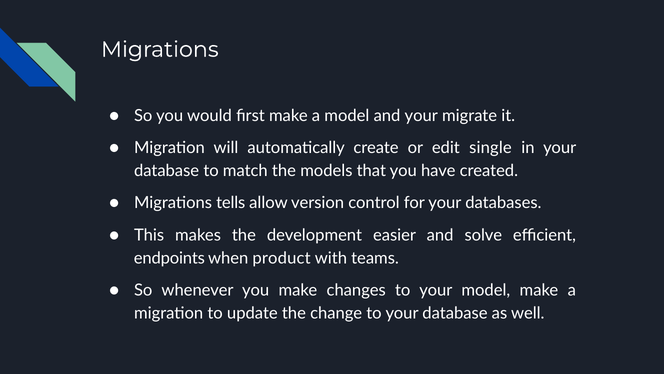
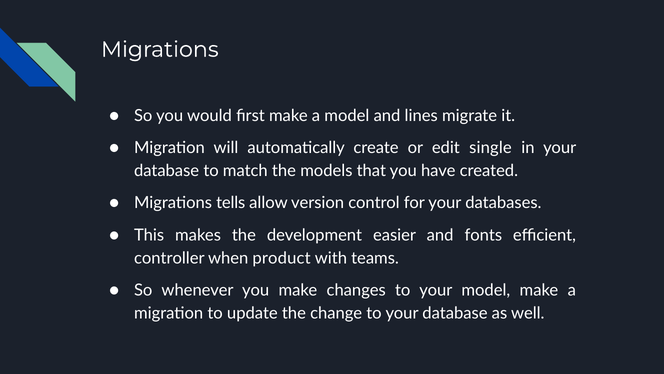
and your: your -> lines (421, 116)
solve: solve -> fonts (483, 235)
endpoints: endpoints -> controller (169, 258)
